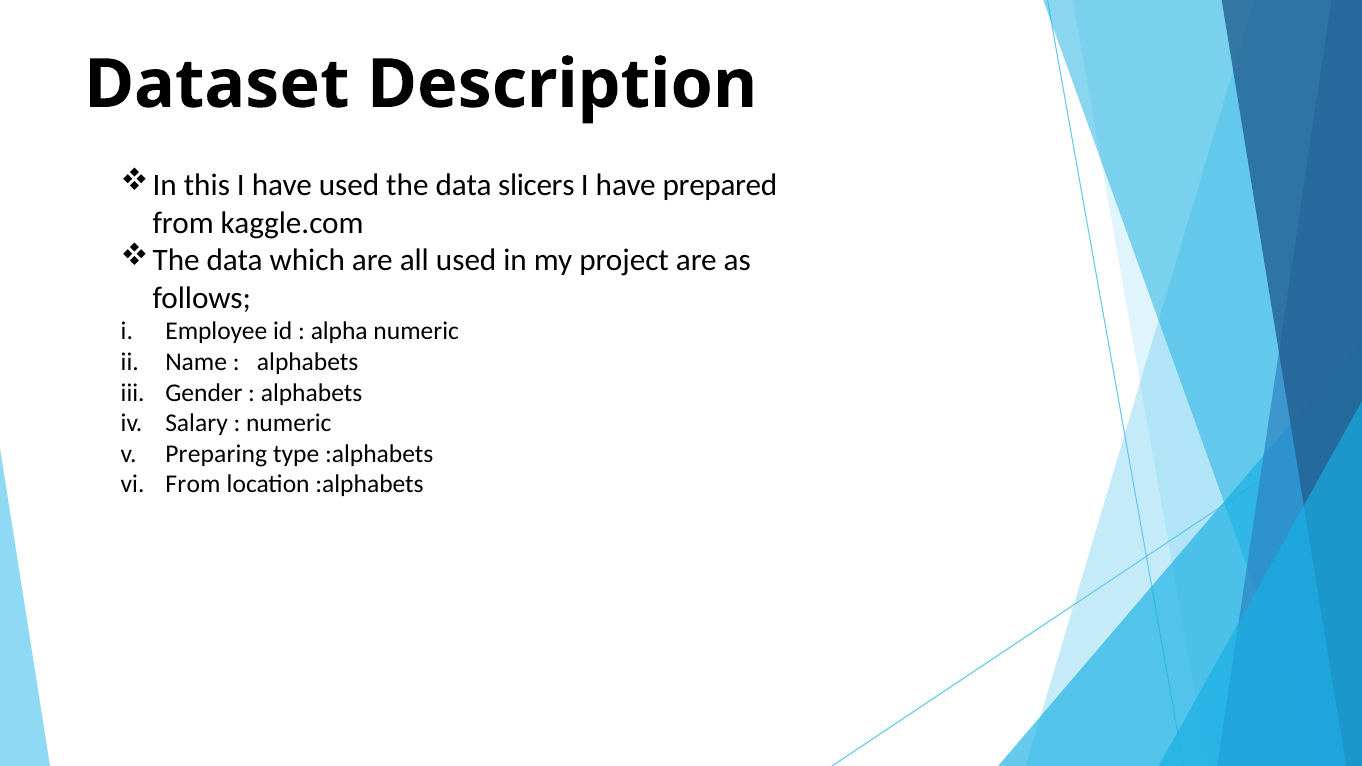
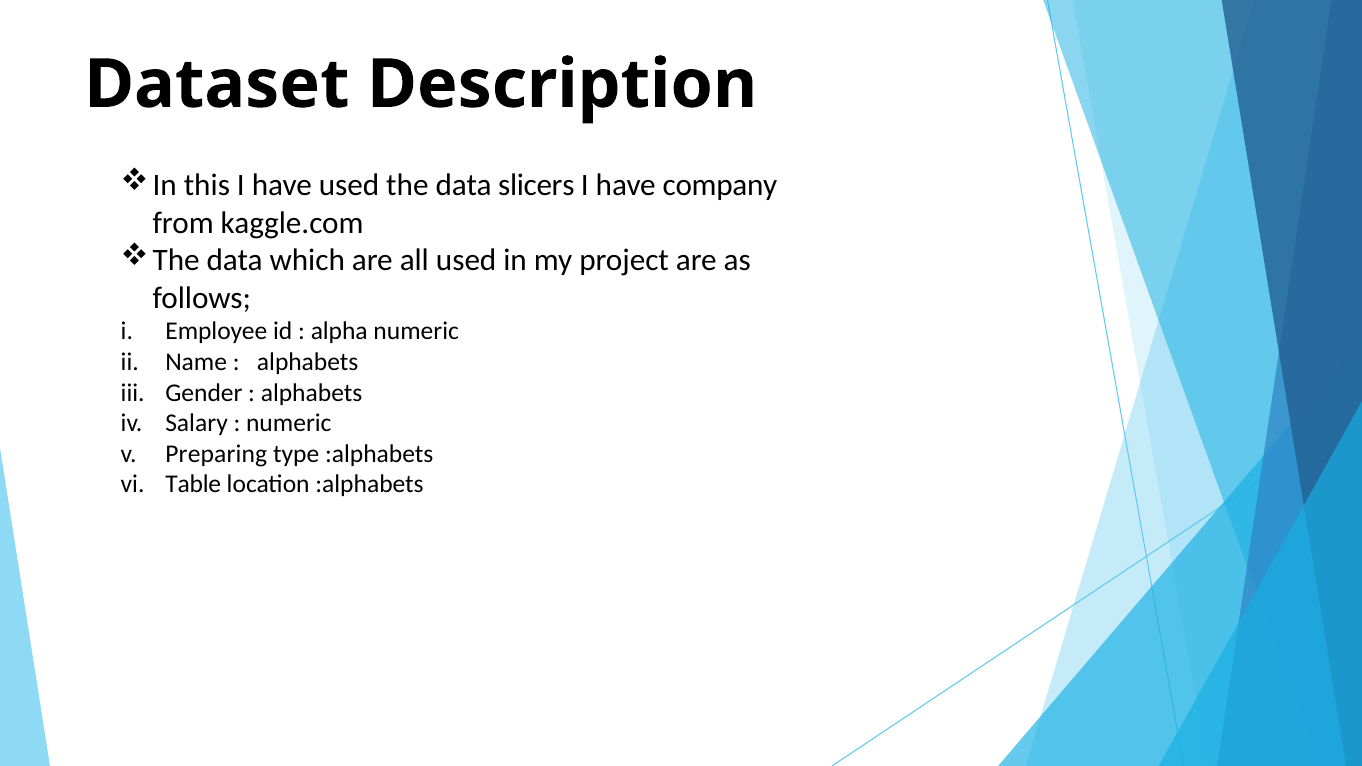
prepared: prepared -> company (720, 185)
From: From -> Table (193, 485)
